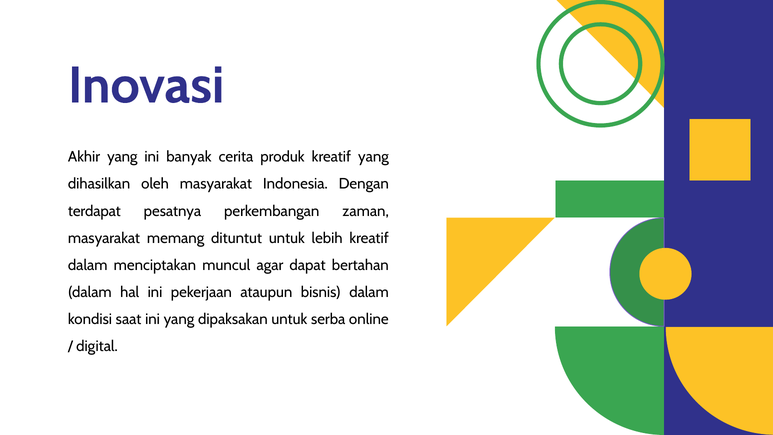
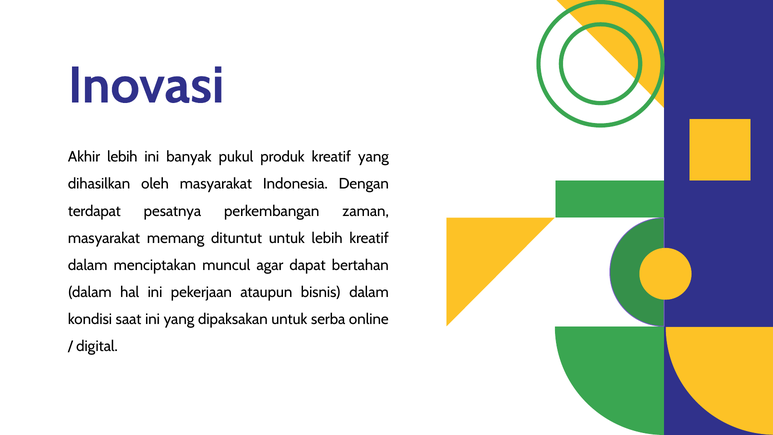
Akhir yang: yang -> lebih (122, 157)
cerita: cerita -> pukul (236, 157)
